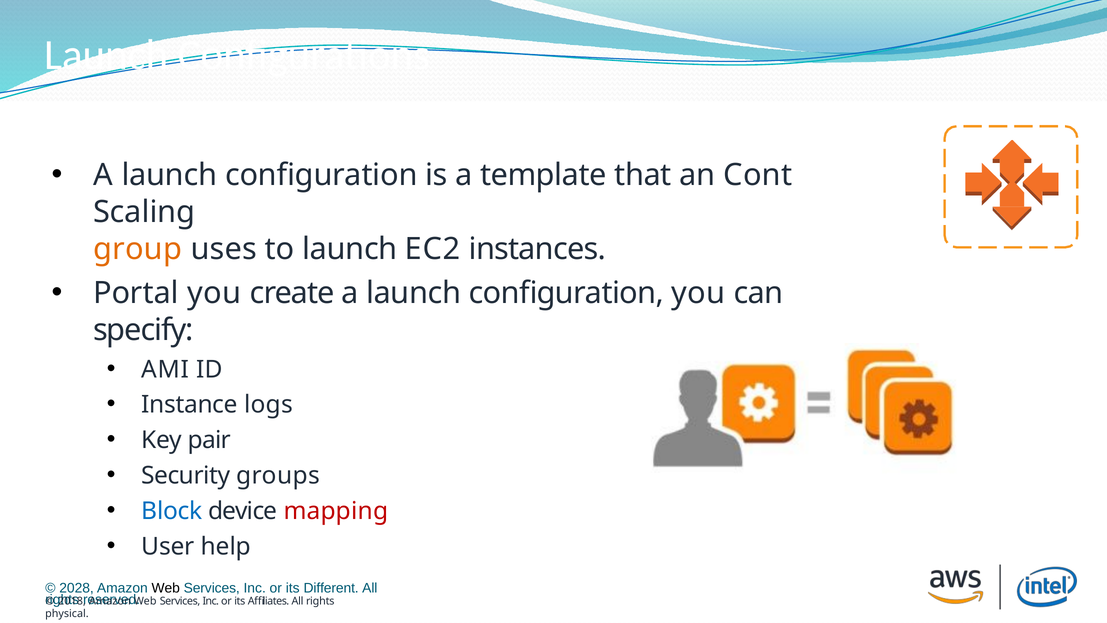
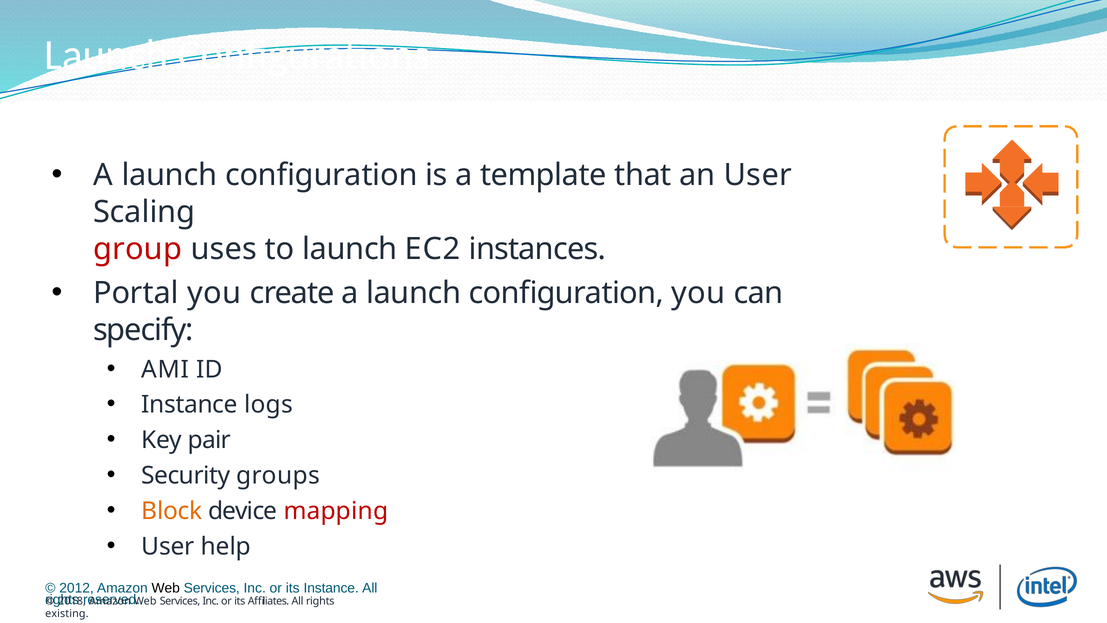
an Cont: Cont -> User (758, 175)
group colour: orange -> red (137, 249)
Block colour: blue -> orange (172, 511)
2028: 2028 -> 2012 (77, 588)
its Different: Different -> Instance (331, 588)
physical: physical -> existing (67, 614)
